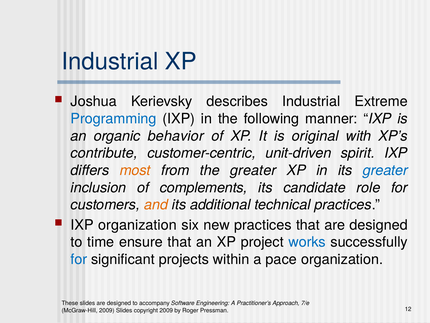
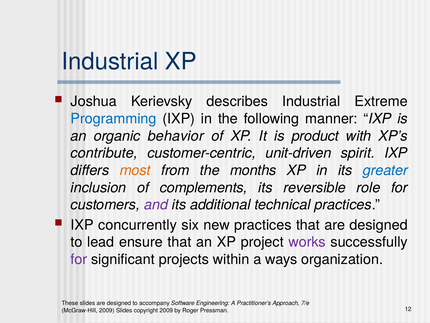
original: original -> product (315, 136)
the greater: greater -> months (253, 170)
candidate: candidate -> reversible (315, 187)
and colour: orange -> purple (156, 205)
IXP organization: organization -> concurrently (138, 225)
time: time -> lead (101, 242)
works colour: blue -> purple (307, 242)
for colour: blue -> purple (79, 259)
pace: pace -> ways (281, 259)
